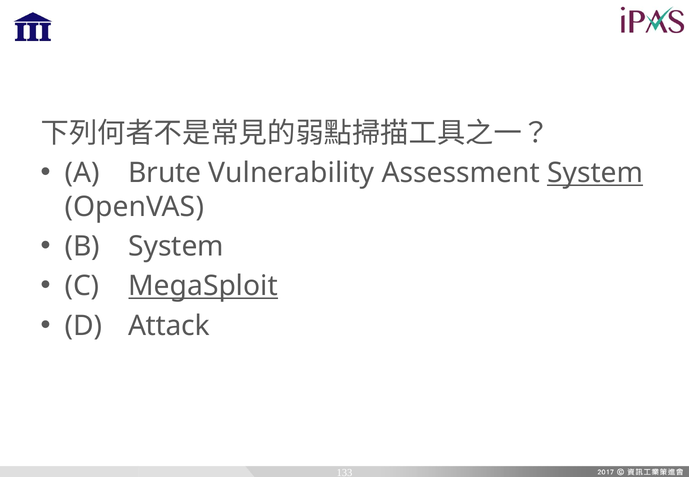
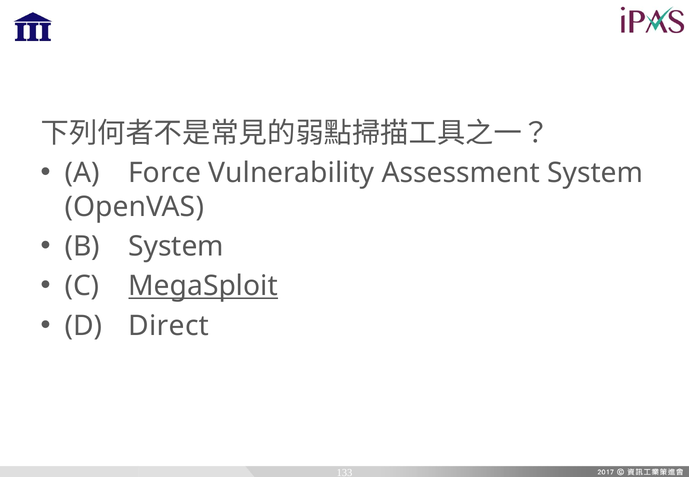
Brute: Brute -> Force (165, 173)
System underline: present -> none (595, 173)
Attack: Attack -> Direct (169, 326)
